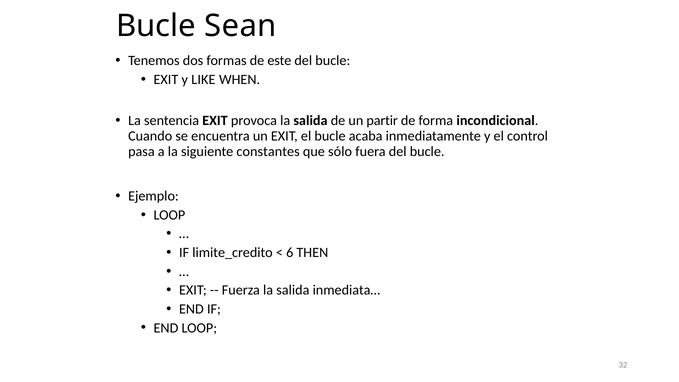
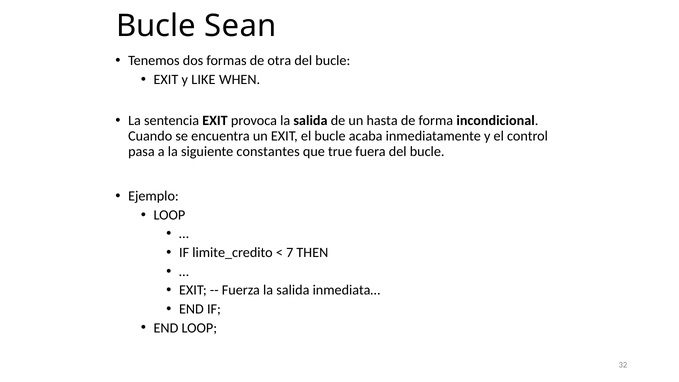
este: este -> otra (279, 61)
partir: partir -> hasta (382, 121)
sólo: sólo -> true (340, 151)
6: 6 -> 7 (290, 253)
